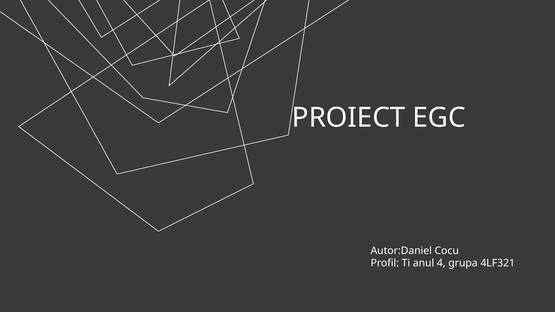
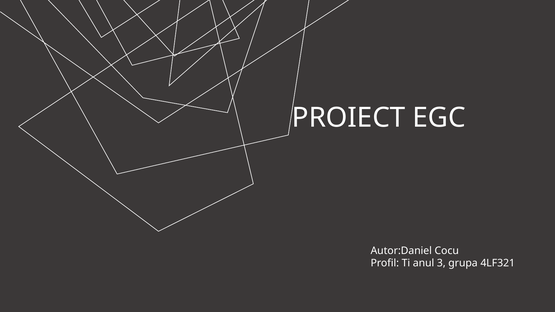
4: 4 -> 3 (441, 263)
